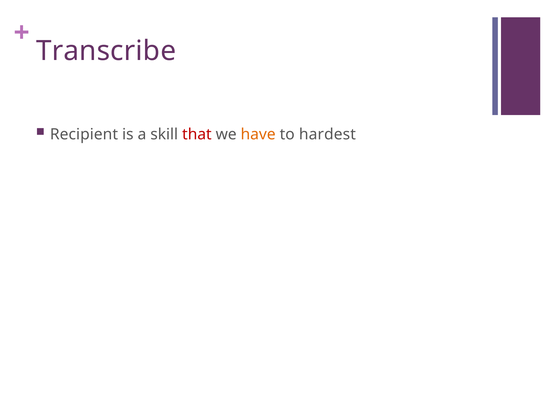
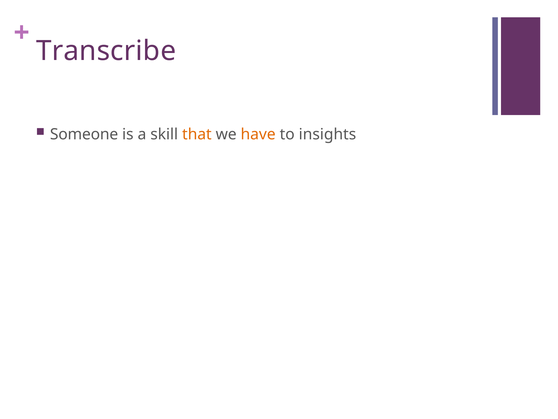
Recipient: Recipient -> Someone (84, 134)
that colour: red -> orange (197, 134)
hardest: hardest -> insights (327, 134)
